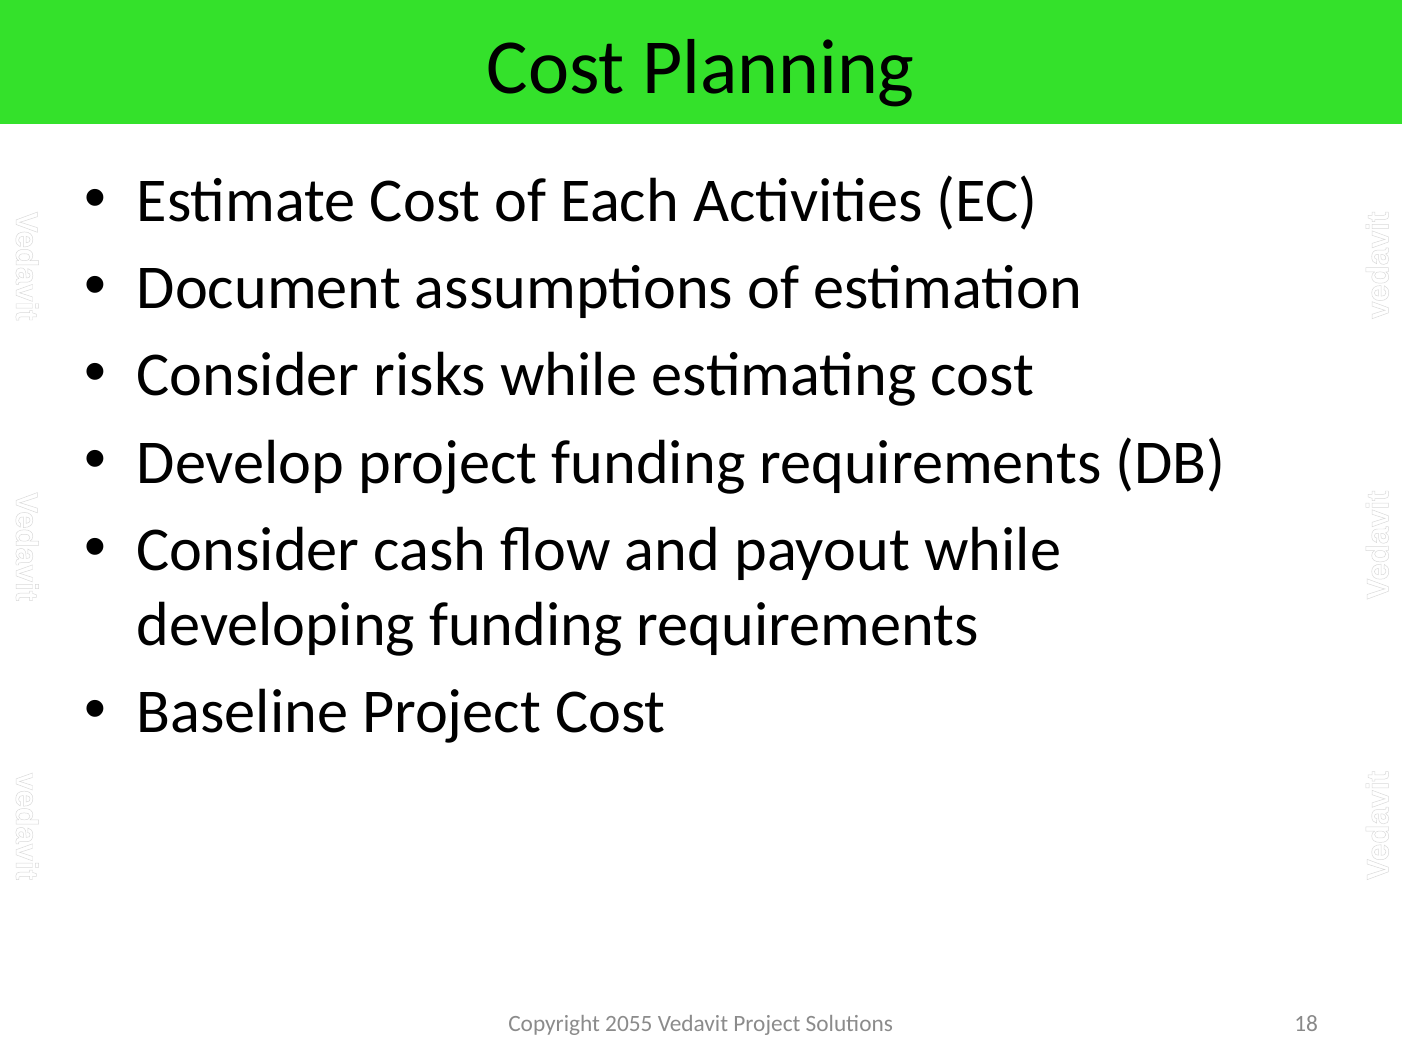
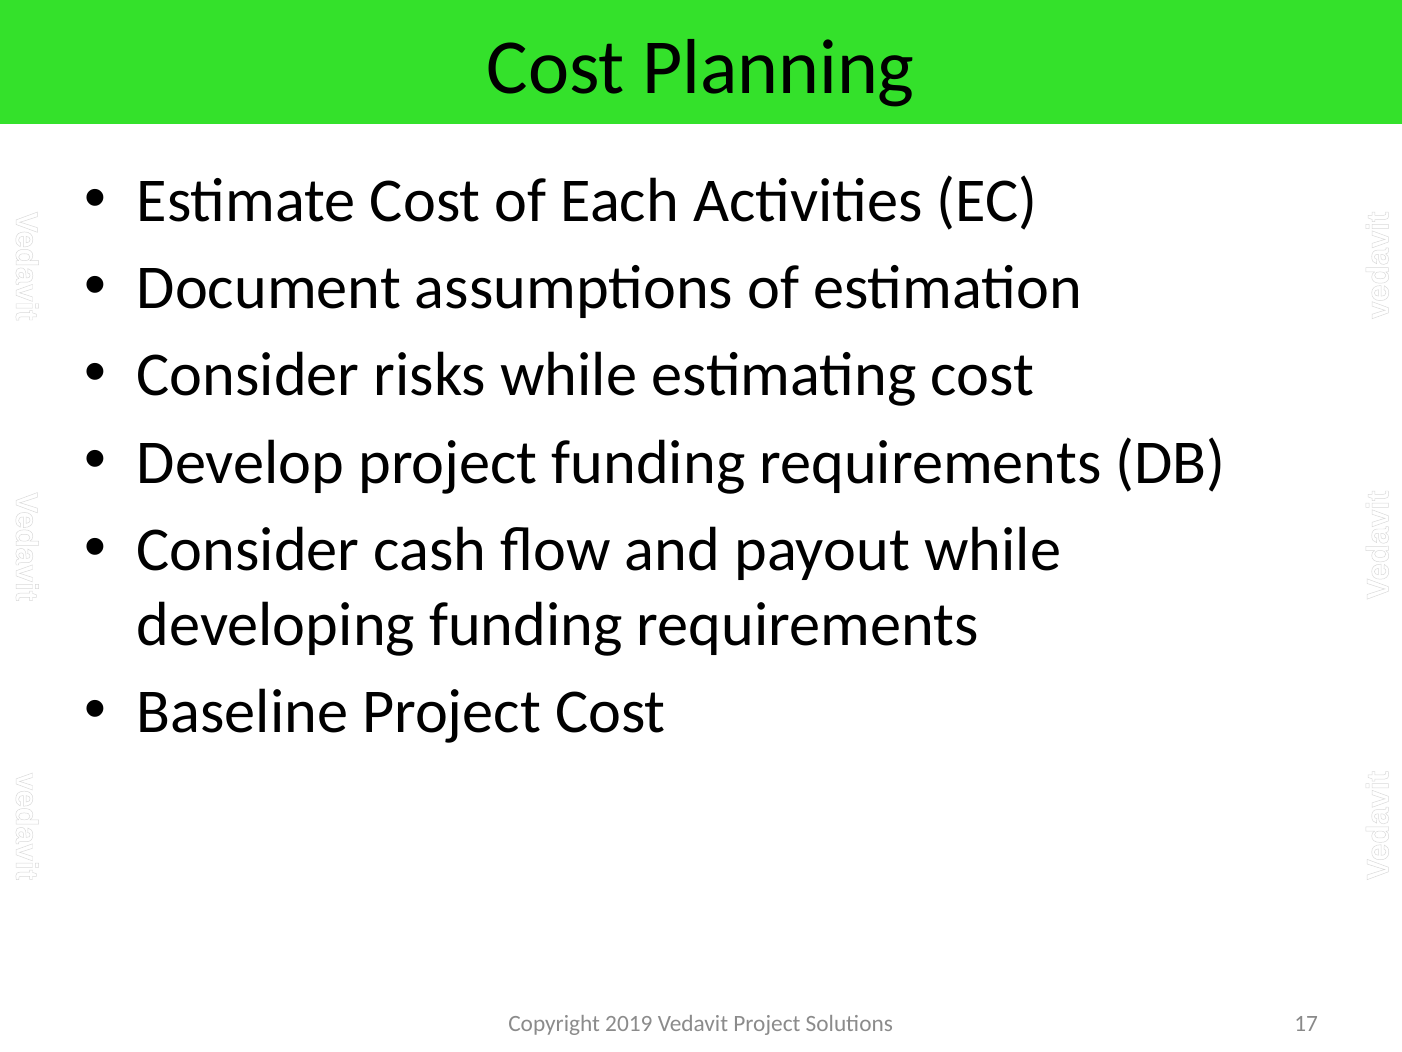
2055: 2055 -> 2019 (629, 1023)
18: 18 -> 17 (1306, 1023)
